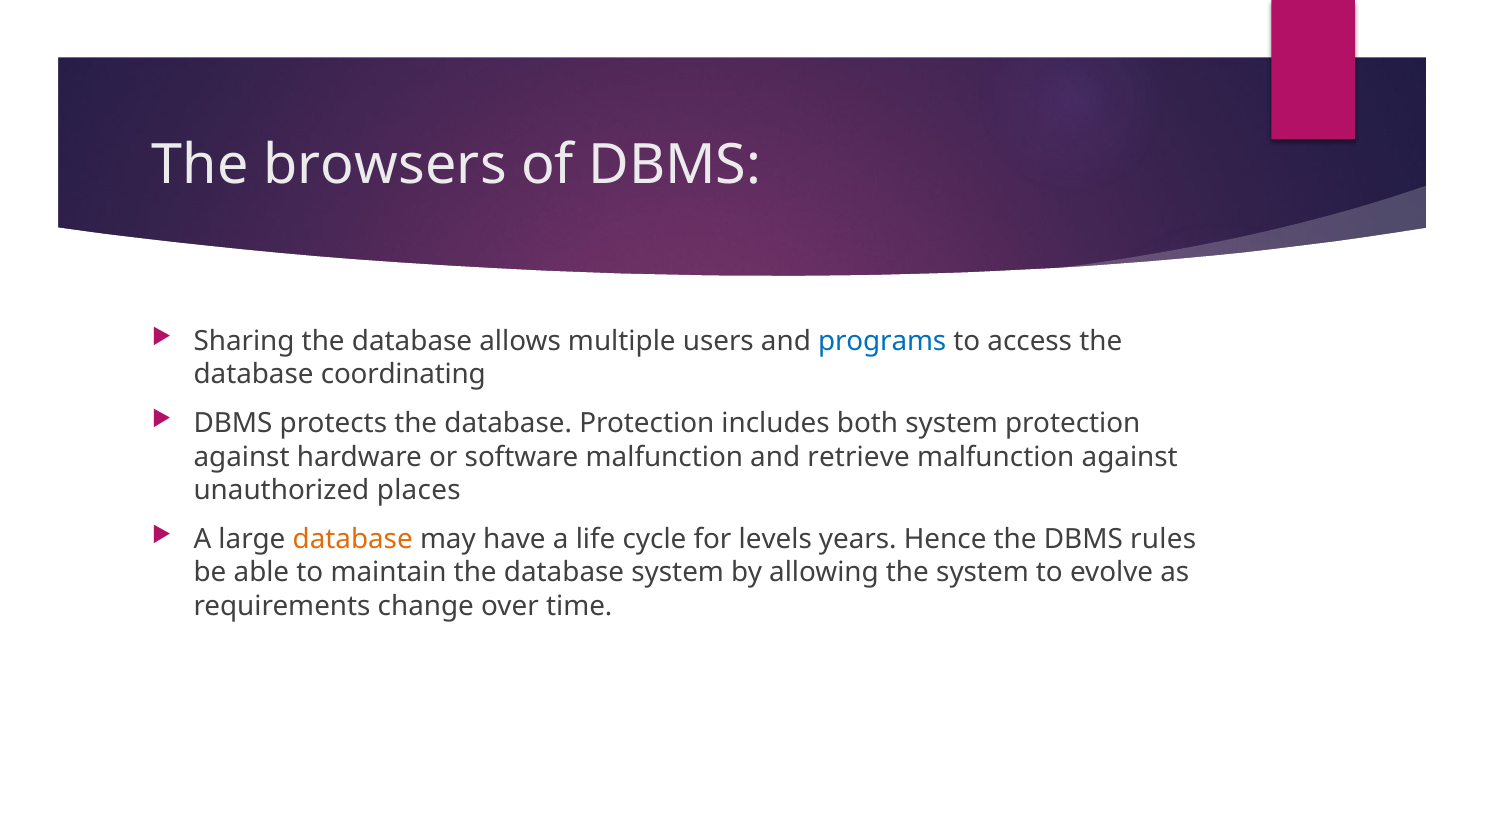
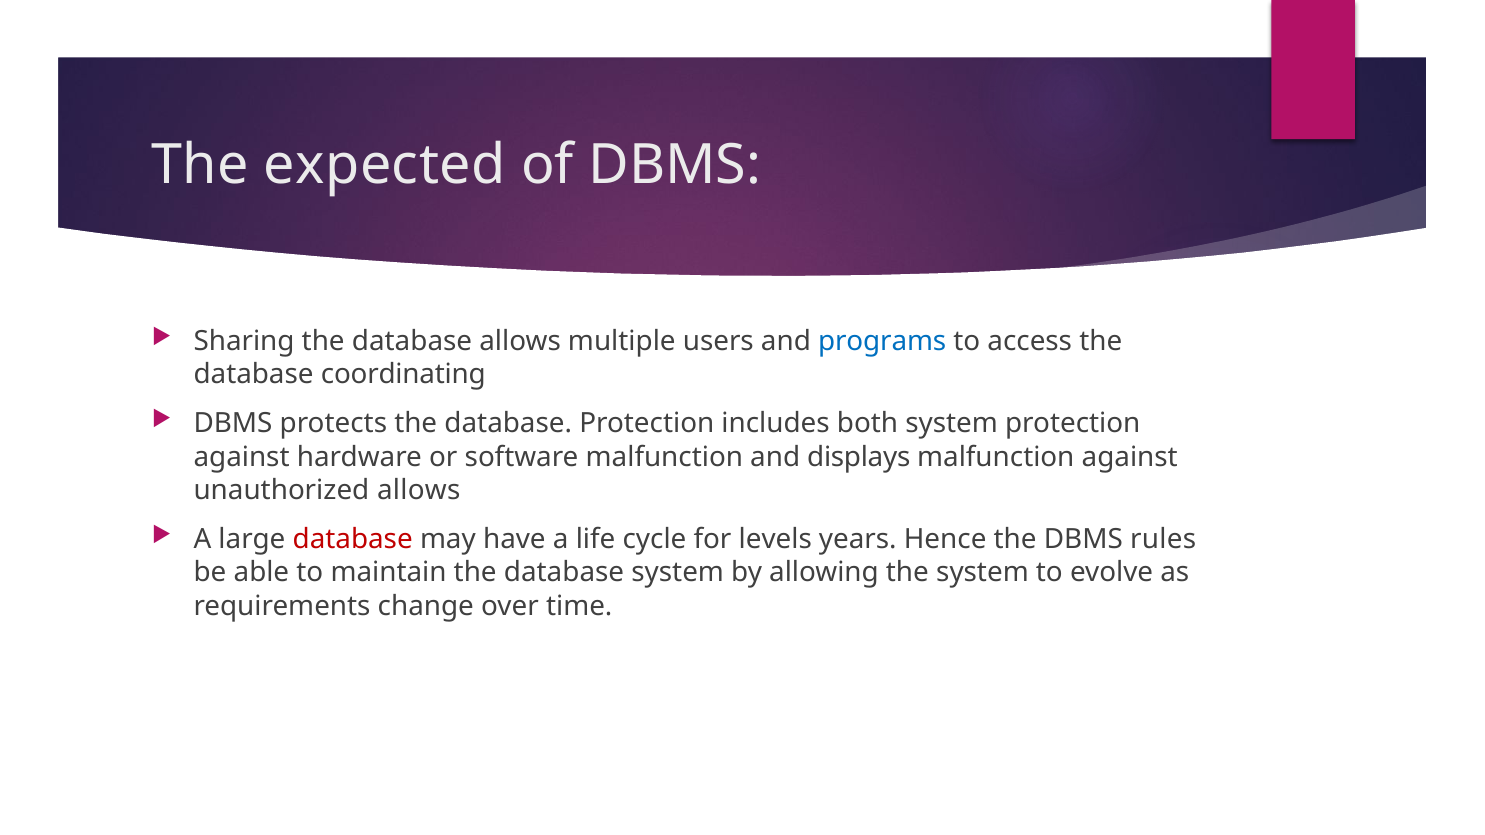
browsers: browsers -> expected (385, 166)
retrieve: retrieve -> displays (859, 457)
unauthorized places: places -> allows (419, 490)
database colour: orange -> red (353, 539)
